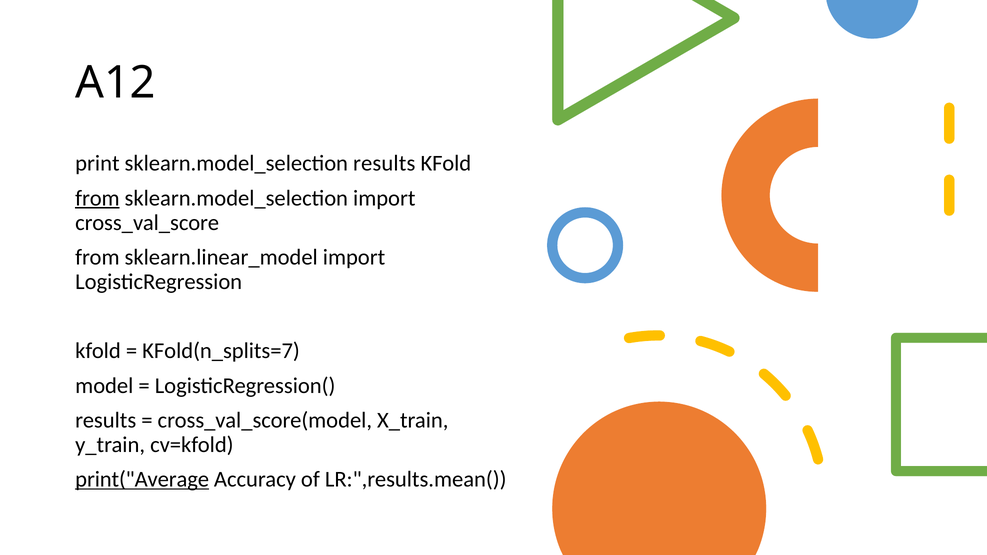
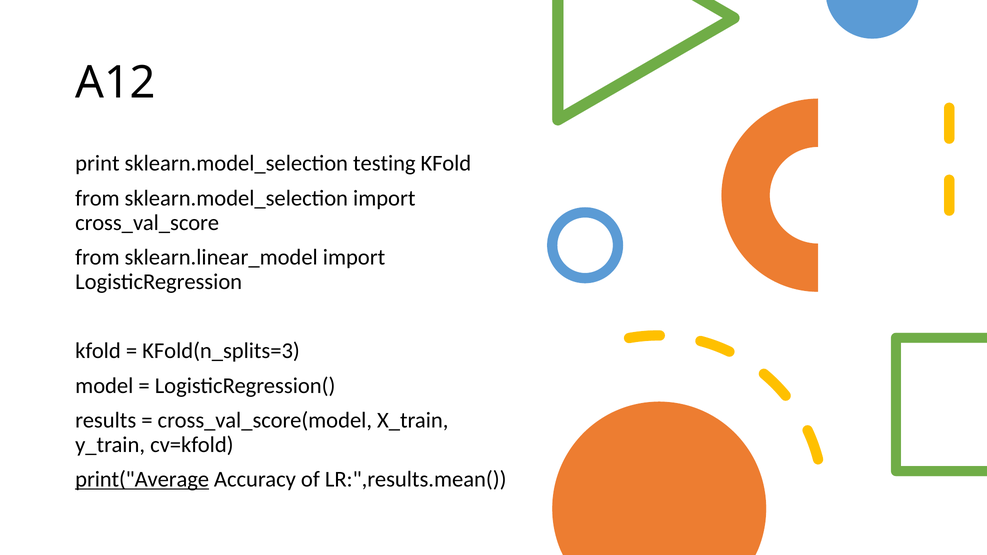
sklearn.model_selection results: results -> testing (384, 164)
from underline: present -> none (97, 198)
KFold(n_splits=7: KFold(n_splits=7 -> KFold(n_splits=3 (221, 351)
